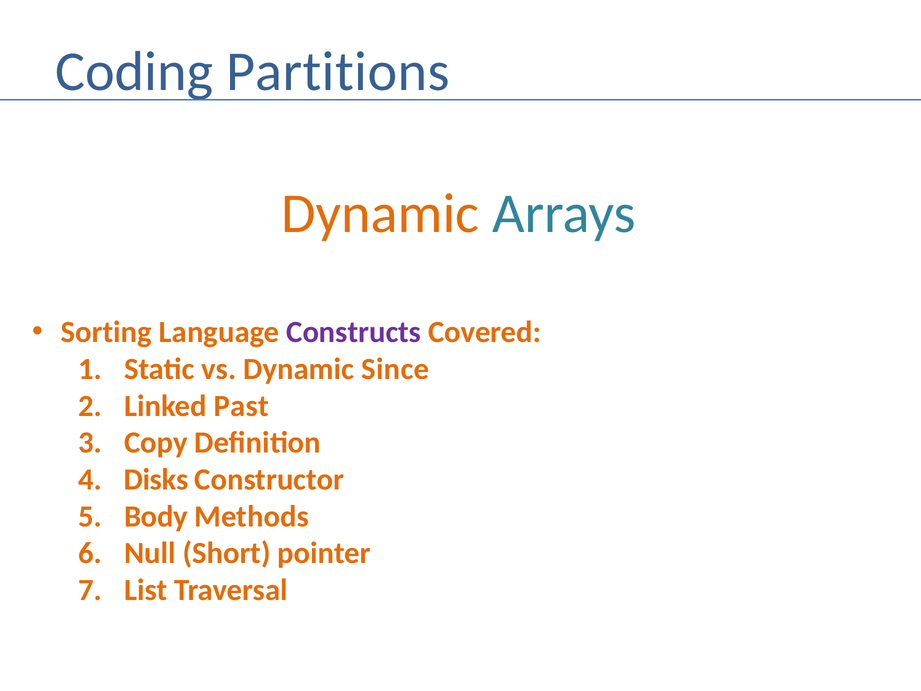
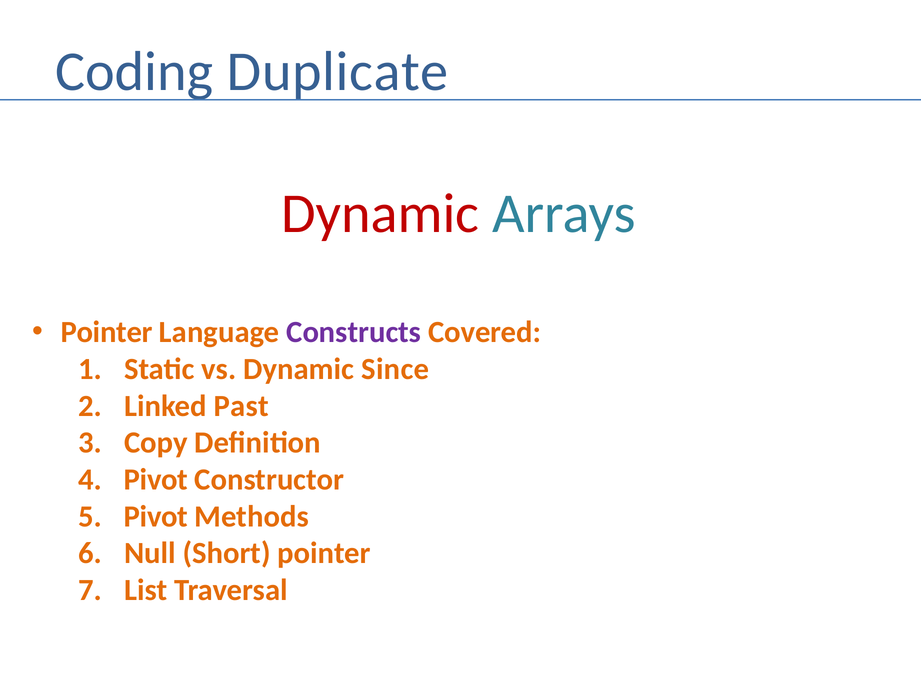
Partitions: Partitions -> Duplicate (338, 71)
Dynamic colour: orange -> red (380, 213)
Sorting: Sorting -> Pointer (107, 332)
Disks: Disks -> Pivot (156, 479)
Body: Body -> Pivot (156, 516)
